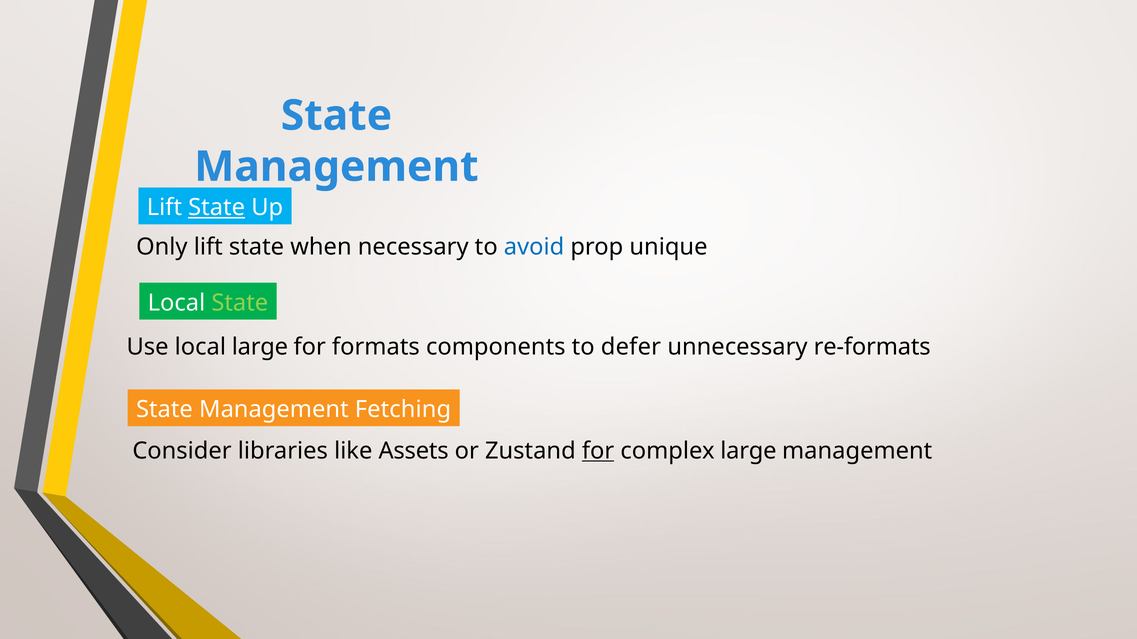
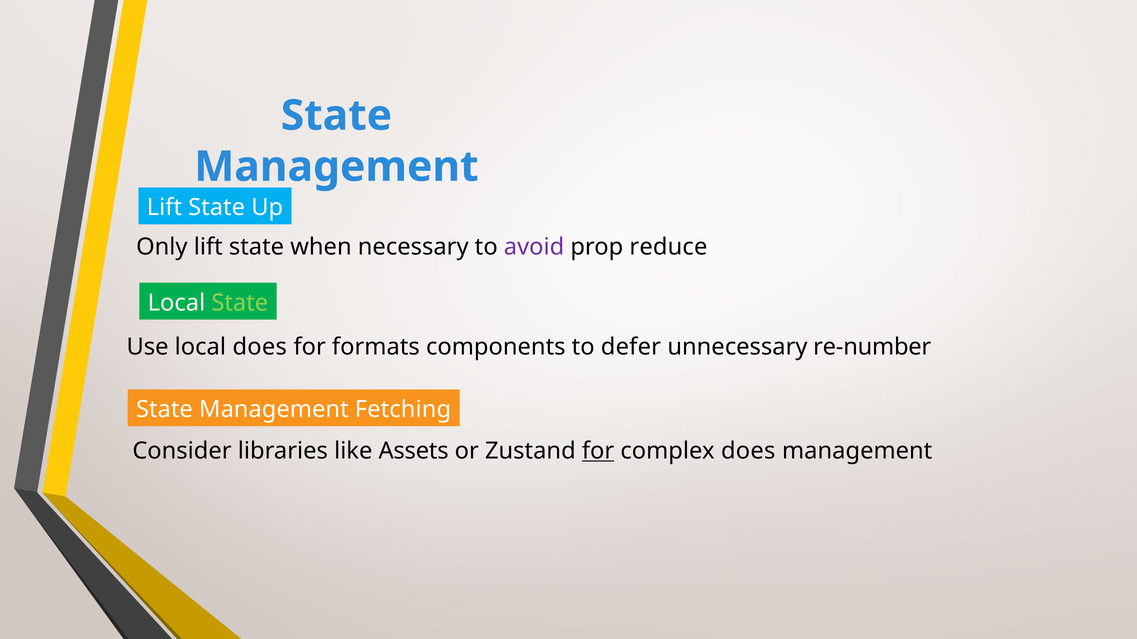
State underline: present -> none (217, 208)
avoid colour: blue -> purple (534, 247)
unique: unique -> reduce (668, 247)
local large: large -> does (260, 347)
re-formats: re-formats -> re-number (872, 347)
complex large: large -> does (748, 451)
